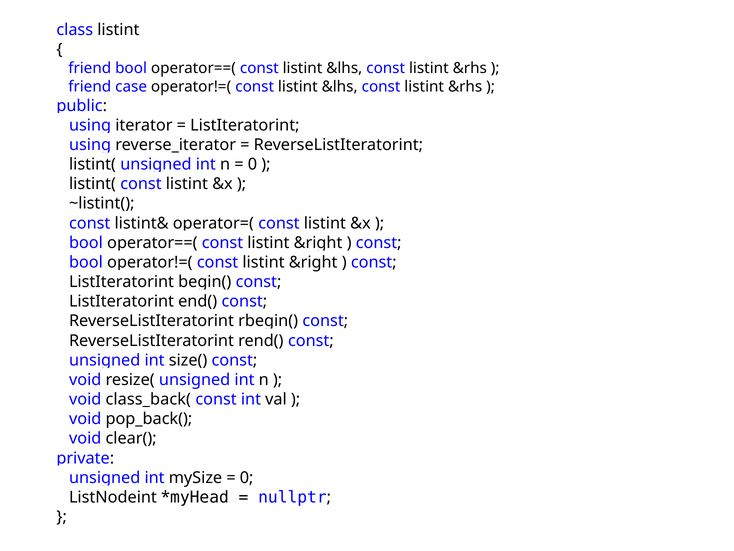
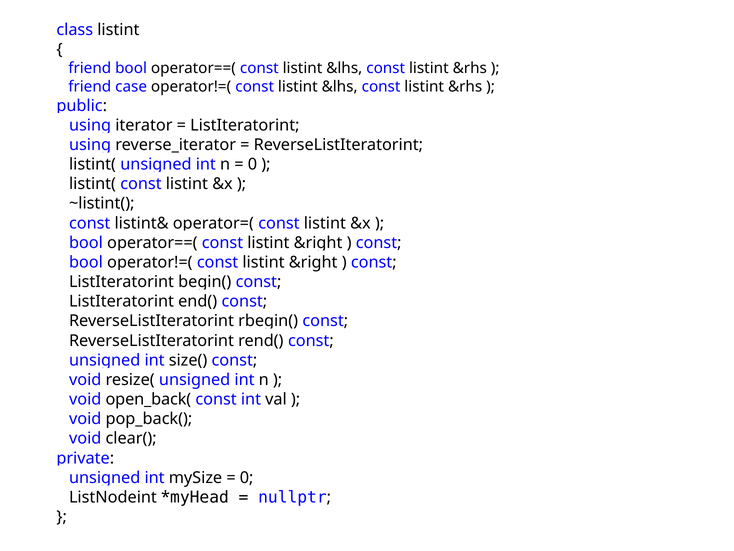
class_back(: class_back( -> open_back( (148, 399)
